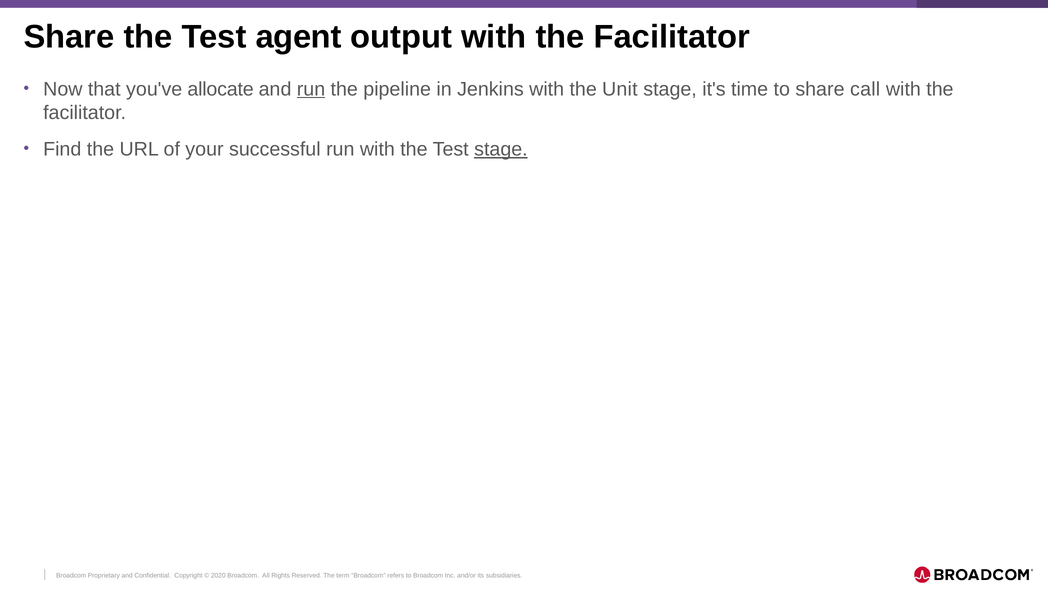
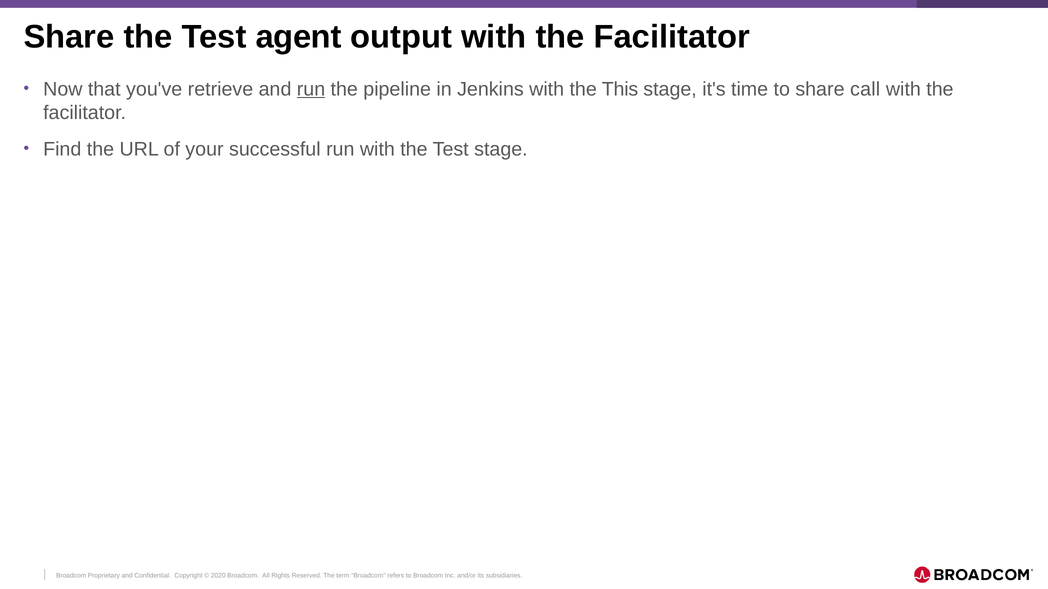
allocate: allocate -> retrieve (220, 89)
Unit: Unit -> This (620, 89)
stage underline: present -> none (501, 149)
